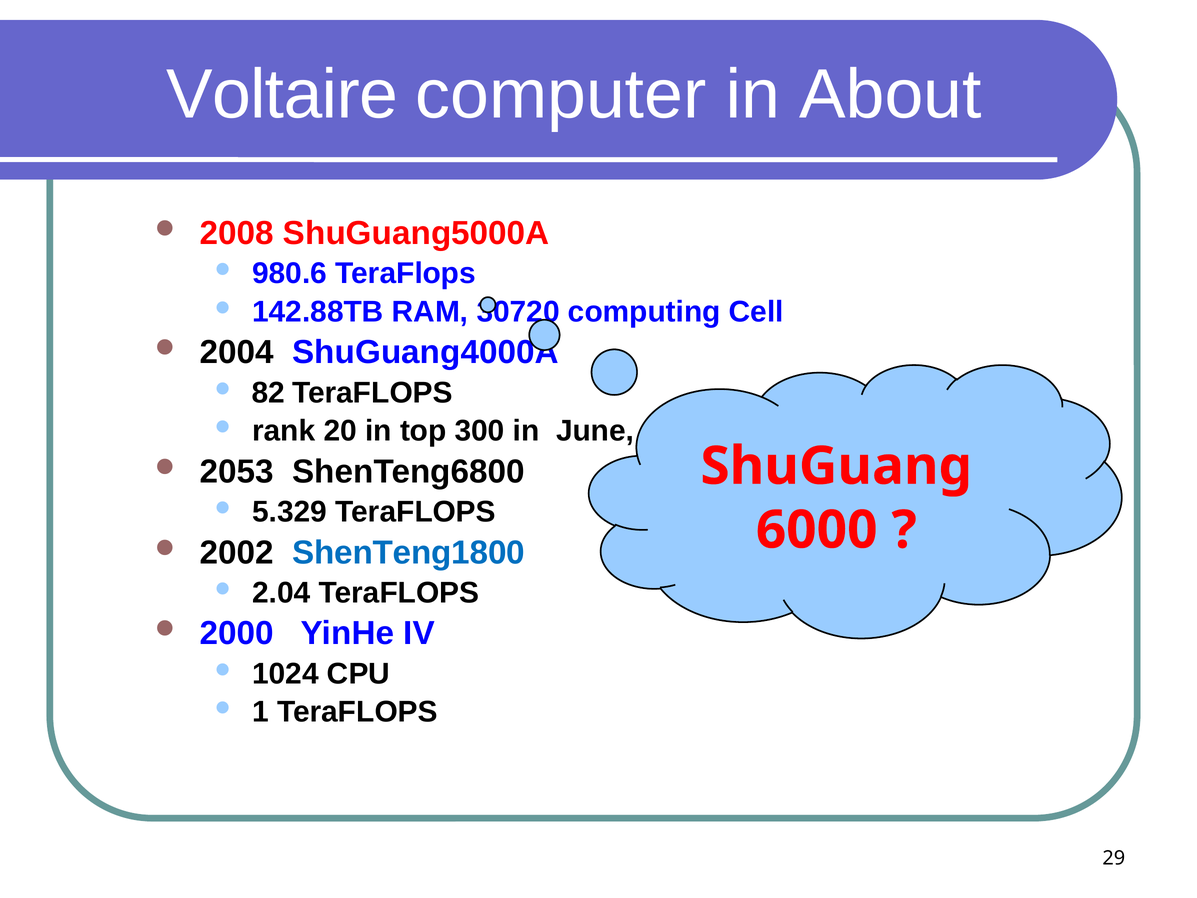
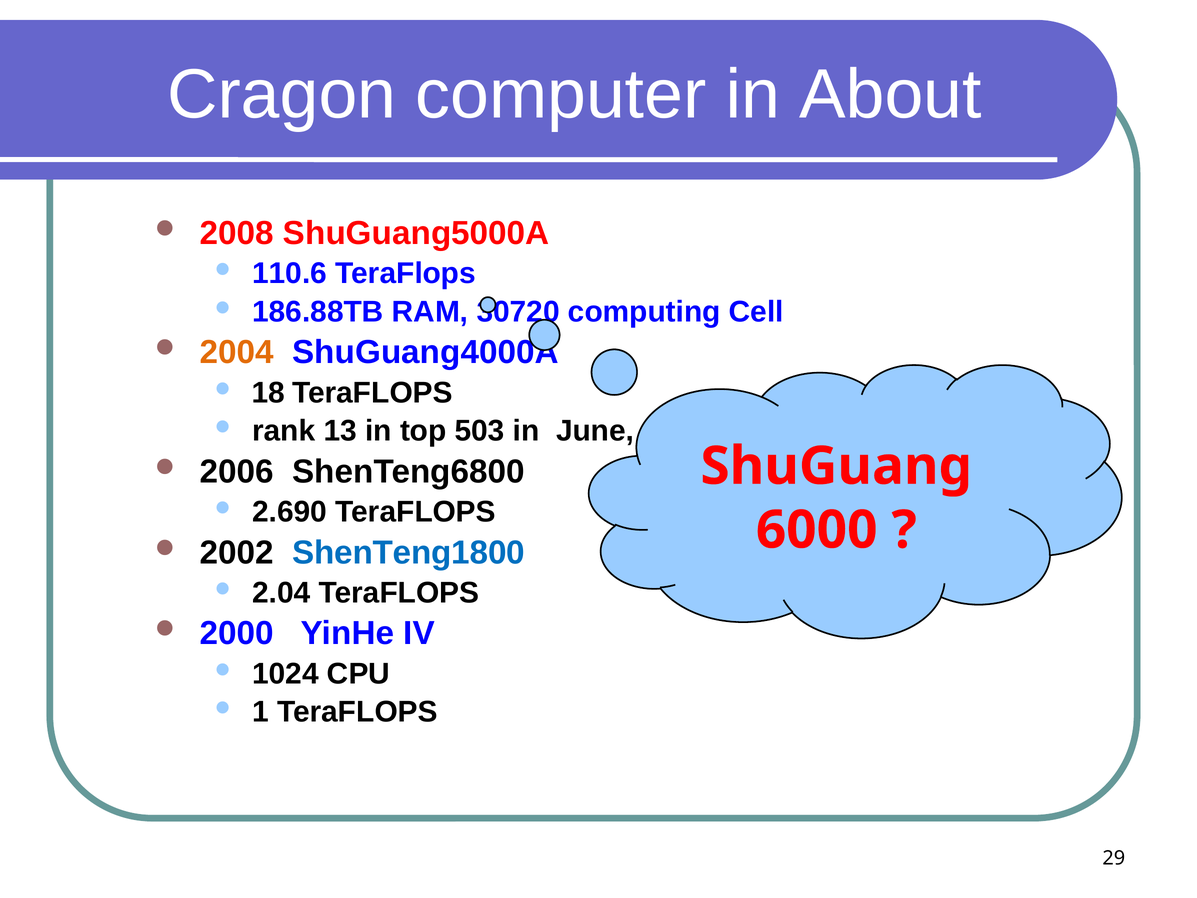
Voltaire: Voltaire -> Cragon (282, 95)
980.6: 980.6 -> 110.6 (290, 273)
142.88TB: 142.88TB -> 186.88TB (318, 312)
2004 colour: black -> orange (237, 352)
82: 82 -> 18 (268, 393)
20: 20 -> 13 (340, 431)
300: 300 -> 503 (480, 431)
2053: 2053 -> 2006 (237, 472)
5.329: 5.329 -> 2.690 (290, 512)
